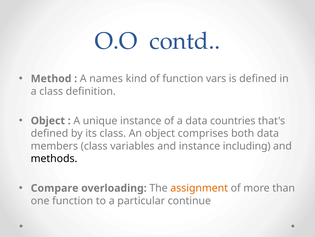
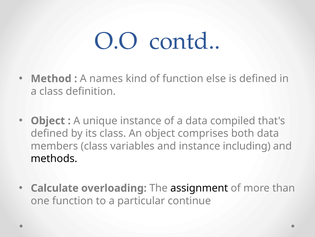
vars: vars -> else (216, 78)
countries: countries -> compiled (233, 120)
Compare: Compare -> Calculate (55, 188)
assignment colour: orange -> black (199, 188)
